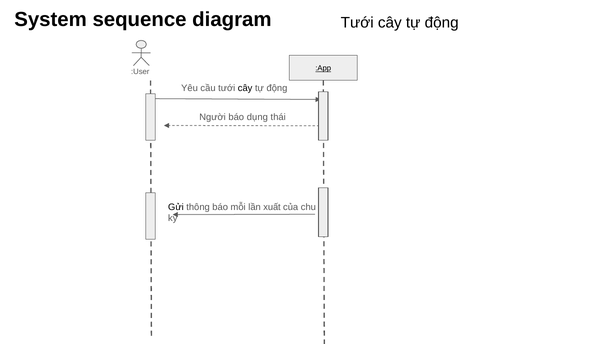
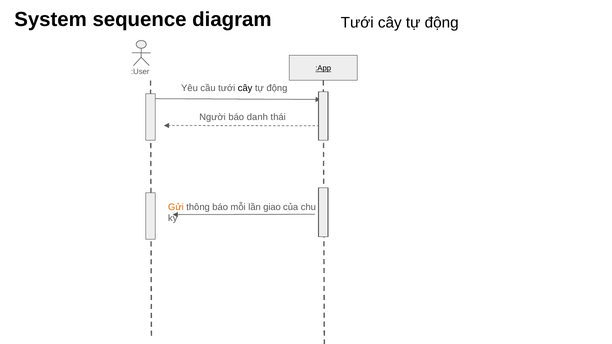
dụng: dụng -> danh (257, 117)
Gửi colour: black -> orange (176, 207)
xuất: xuất -> giao (272, 207)
